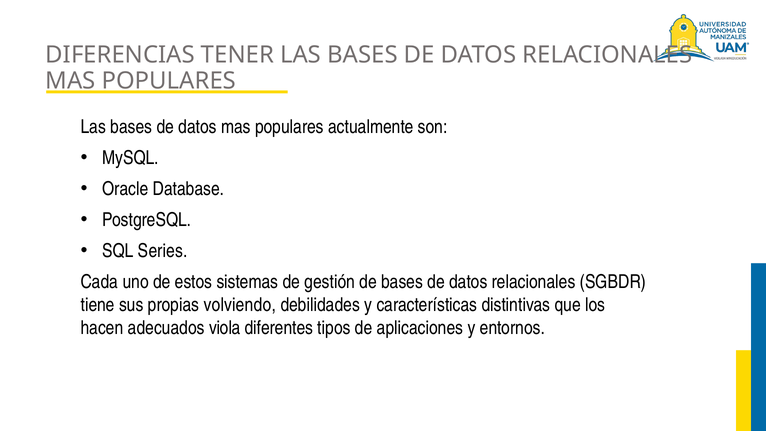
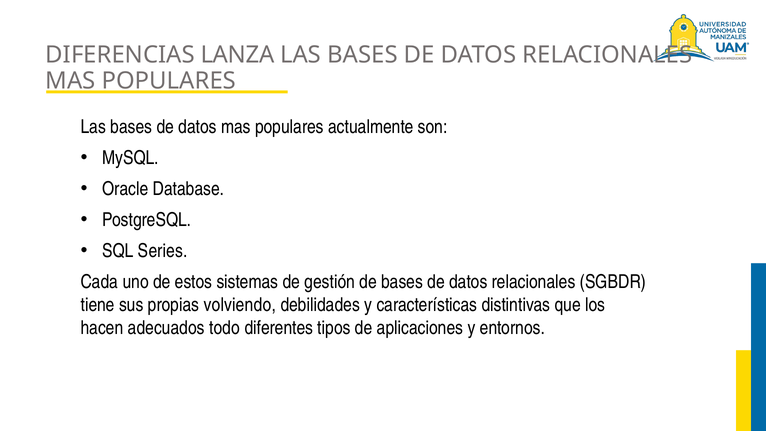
TENER: TENER -> LANZA (238, 55)
viola: viola -> todo (225, 328)
